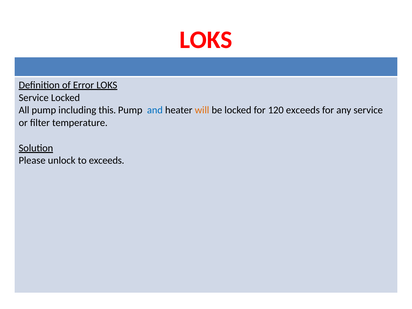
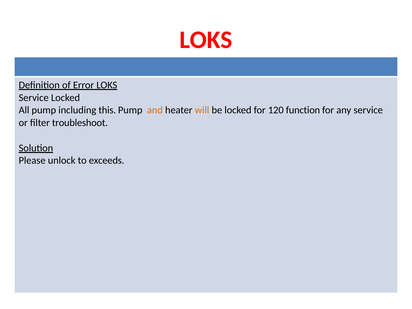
and colour: blue -> orange (155, 110)
120 exceeds: exceeds -> function (303, 110)
temperature: temperature -> troubleshoot (80, 123)
